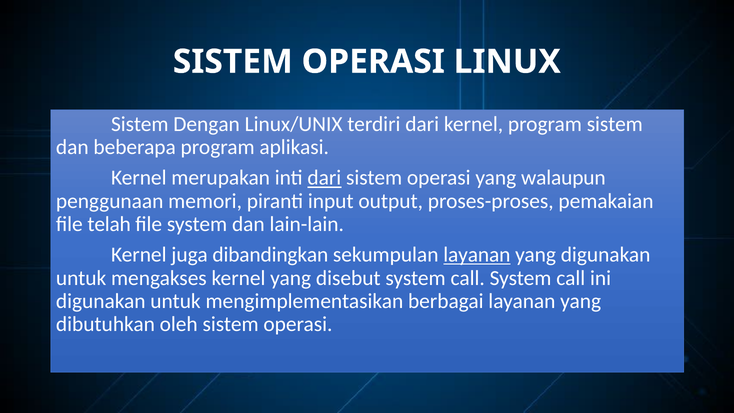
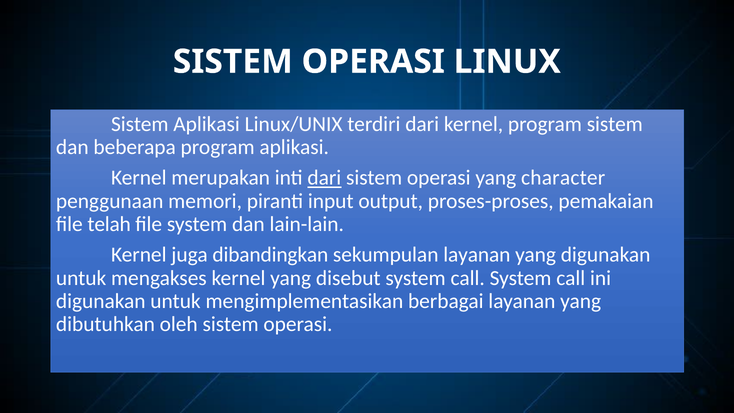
Sistem Dengan: Dengan -> Aplikasi (207, 124)
walaupun: walaupun -> character (563, 178)
layanan underline: present -> none (477, 255)
